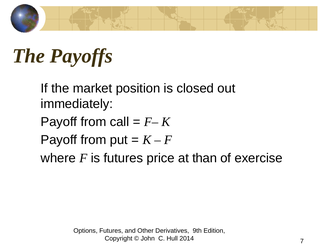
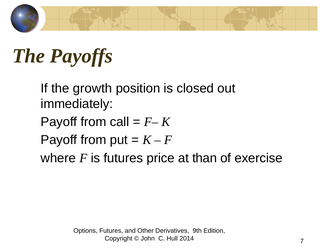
market: market -> growth (92, 88)
